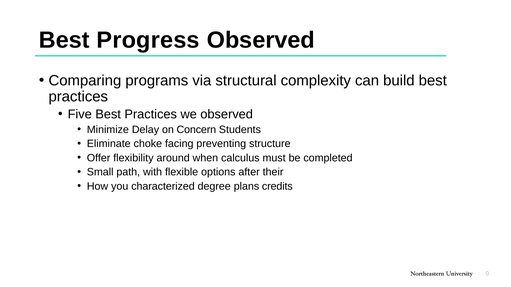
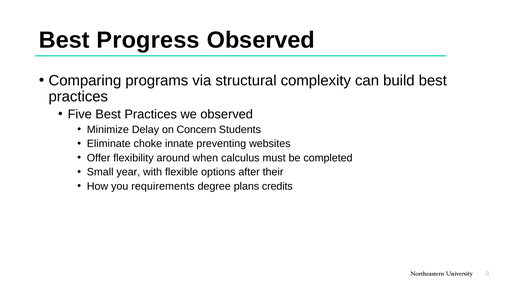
facing: facing -> innate (179, 144)
structure: structure -> websites (270, 144)
path: path -> year (128, 172)
characterized: characterized -> requirements (163, 186)
